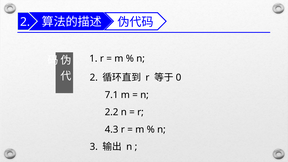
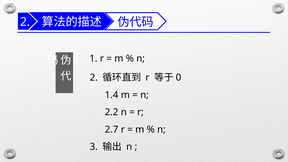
7.1: 7.1 -> 1.4 (112, 95)
4.3: 4.3 -> 2.7 (112, 129)
